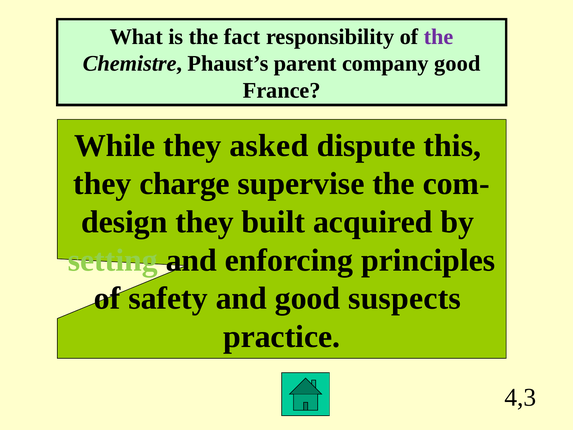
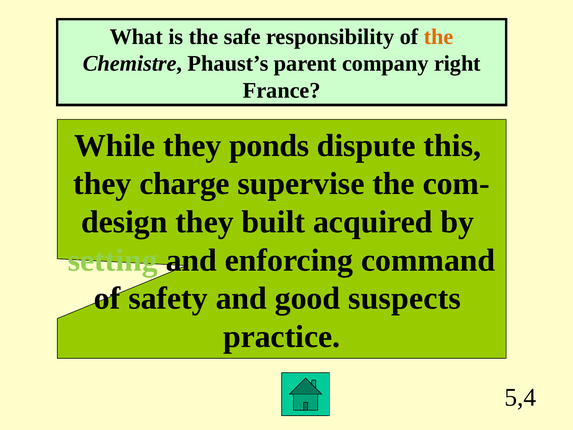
fact: fact -> safe (242, 37)
the colour: purple -> orange (439, 37)
company good: good -> right (457, 64)
asked: asked -> ponds (269, 145)
principles: principles -> command (428, 260)
4,3: 4,3 -> 5,4 (520, 397)
